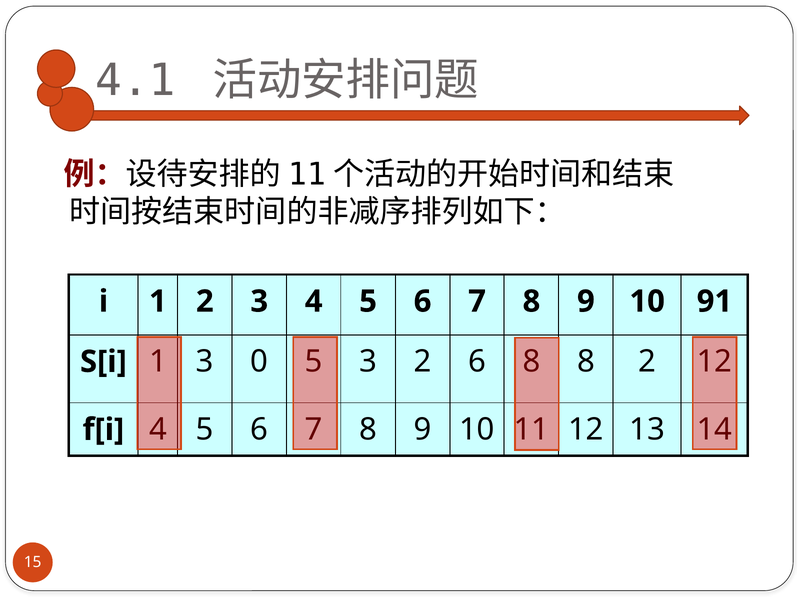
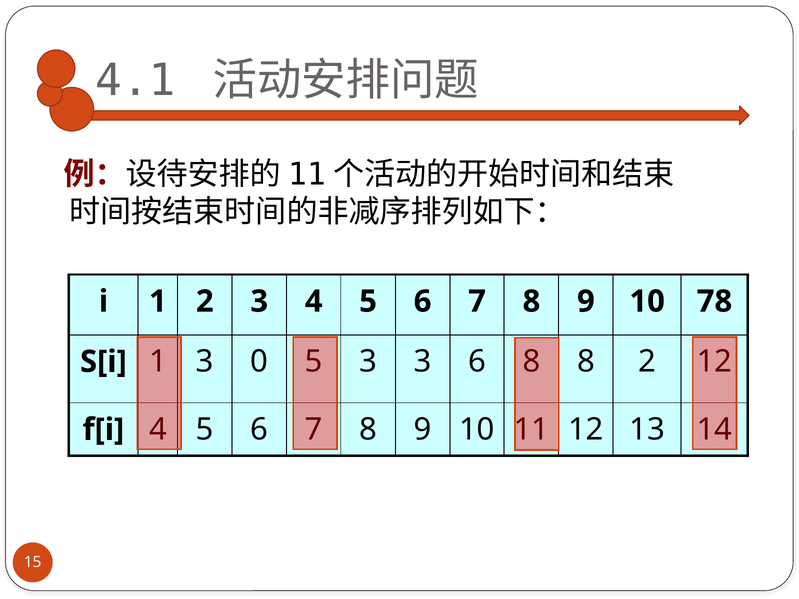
91: 91 -> 78 (714, 302)
3 2: 2 -> 3 (423, 362)
